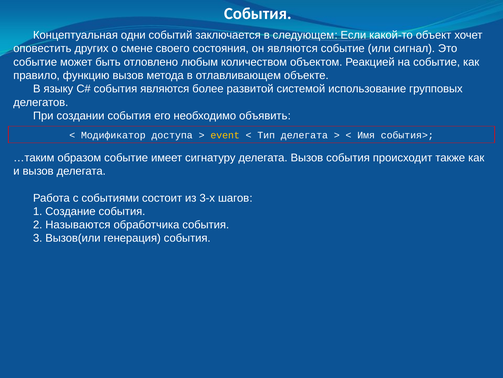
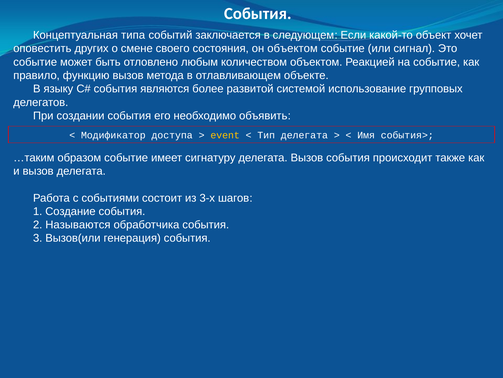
одни: одни -> типа (133, 35)
он являются: являются -> объектом (293, 49)
